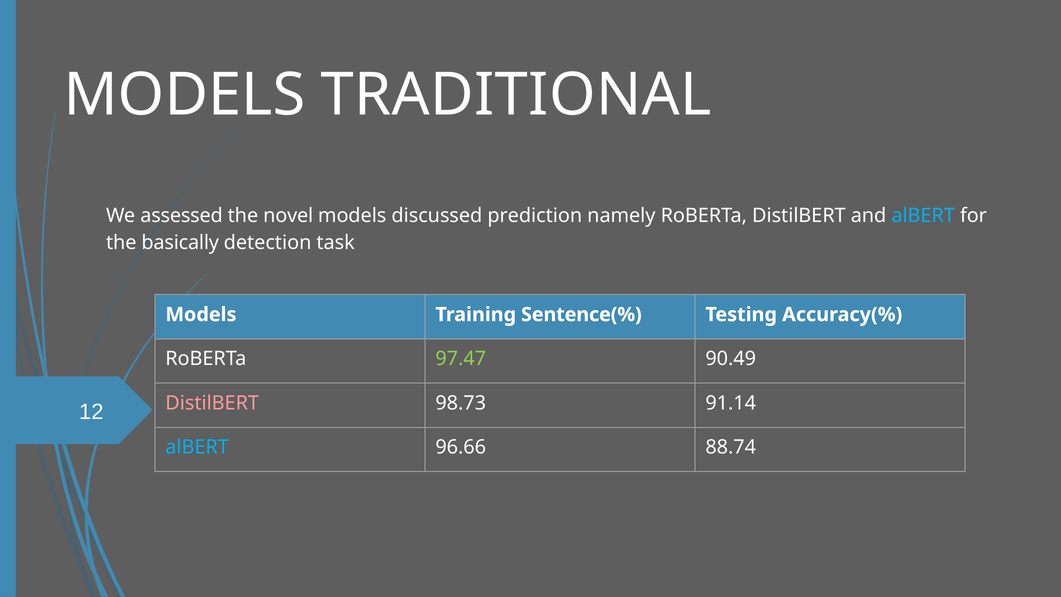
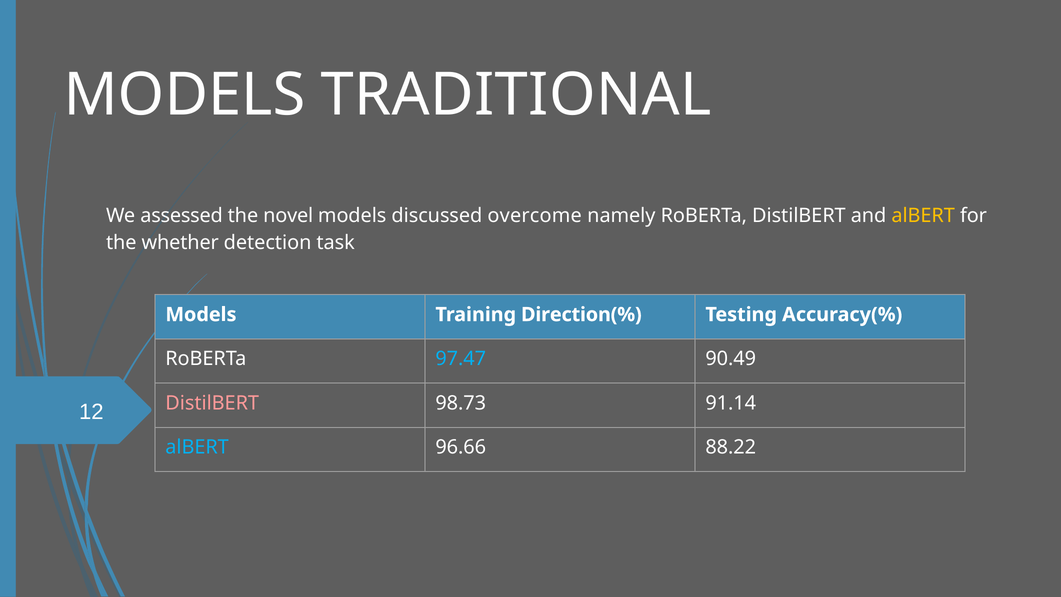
prediction: prediction -> overcome (535, 216)
alBERT colour: light blue -> yellow (923, 216)
basically: basically -> whether (180, 243)
Sentence(%: Sentence(% -> Direction(% (581, 315)
97.47 colour: light green -> light blue (461, 359)
88.74: 88.74 -> 88.22 (731, 447)
